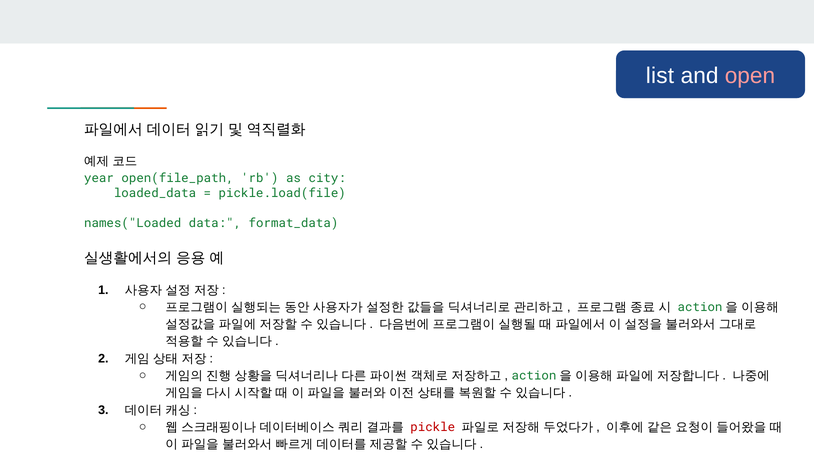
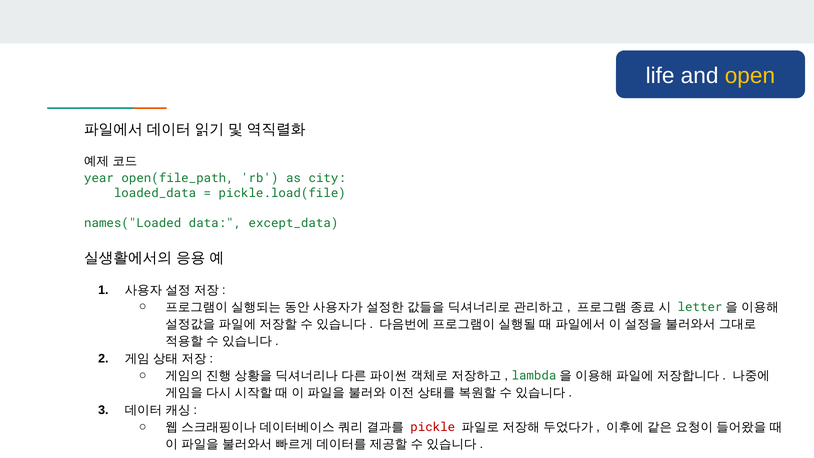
list: list -> life (660, 76)
open colour: pink -> yellow (750, 76)
format_data: format_data -> except_data (293, 223)
action: action -> letter (700, 307)
action: action -> lambda (534, 376)
